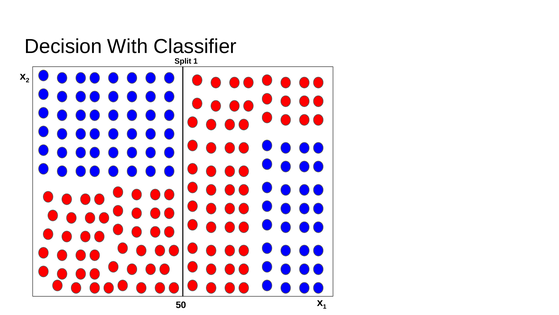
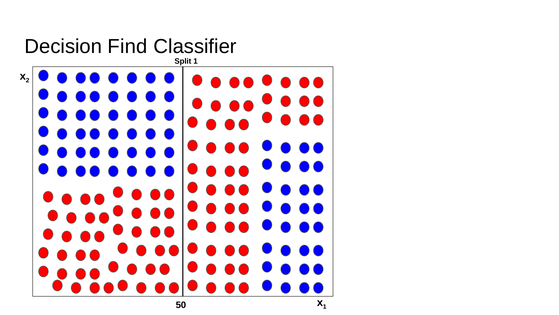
With: With -> Find (128, 46)
